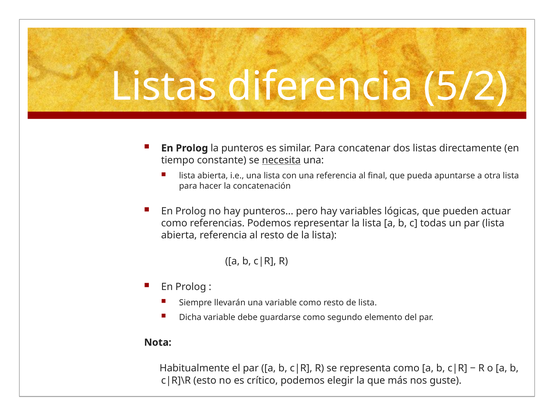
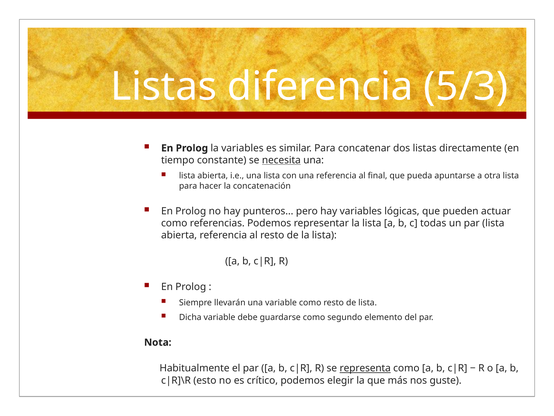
5/2: 5/2 -> 5/3 (466, 87)
la punteros: punteros -> variables (242, 148)
representa underline: none -> present (365, 368)
